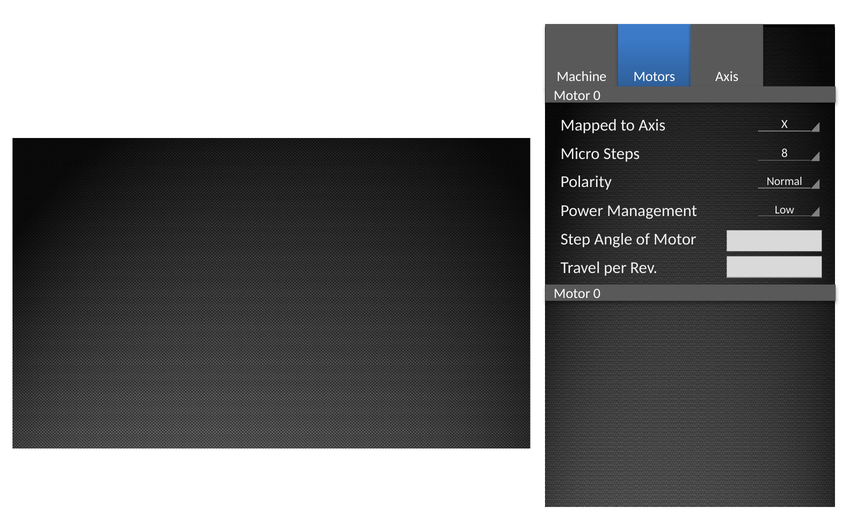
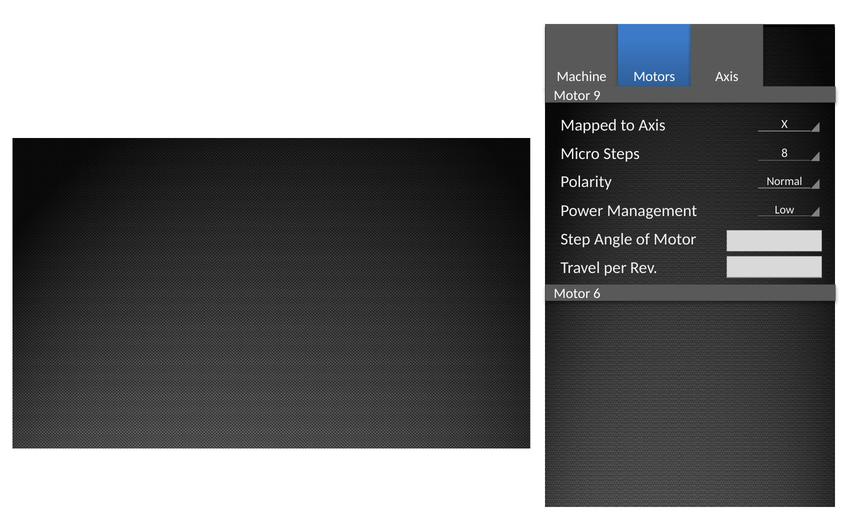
0: 0 -> 9 (597, 96)
0: 0 -> 6 (597, 294)
